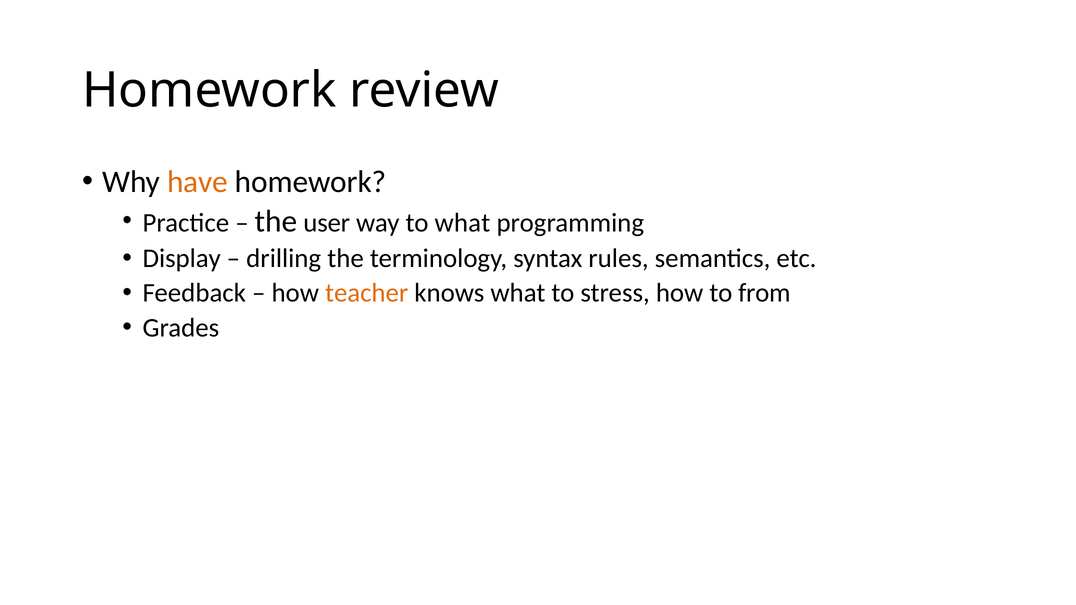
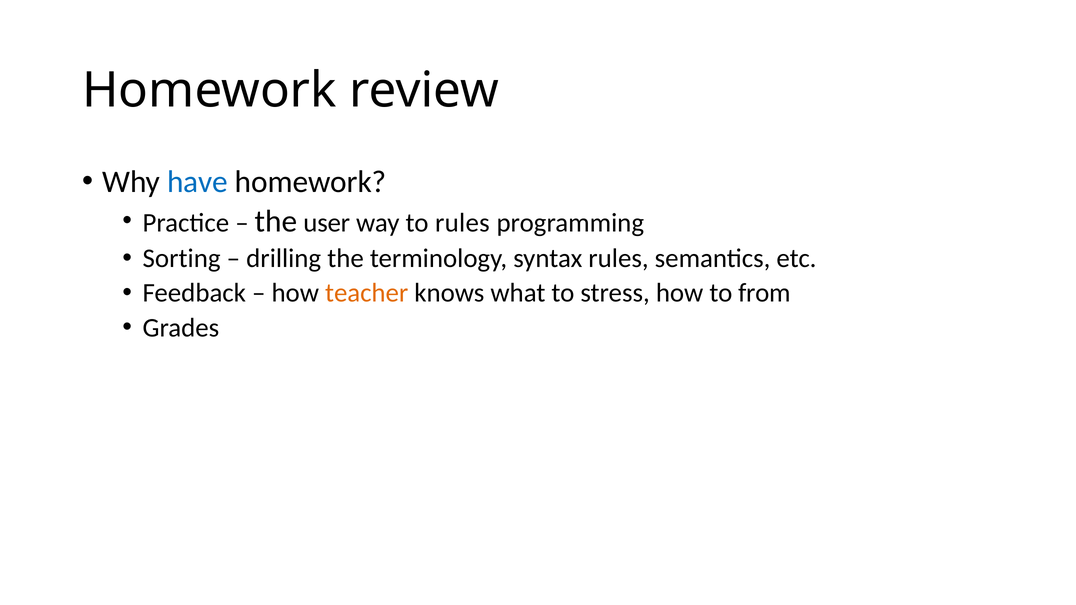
have colour: orange -> blue (197, 182)
to what: what -> rules (462, 223)
Display: Display -> Sorting (182, 259)
